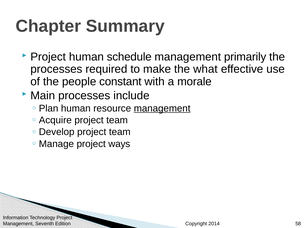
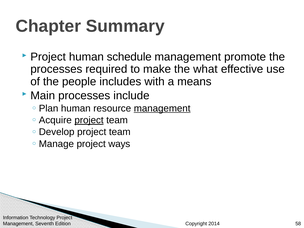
primarily: primarily -> promote (245, 57)
constant: constant -> includes (120, 82)
morale: morale -> means (194, 82)
project underline: none -> present (89, 120)
